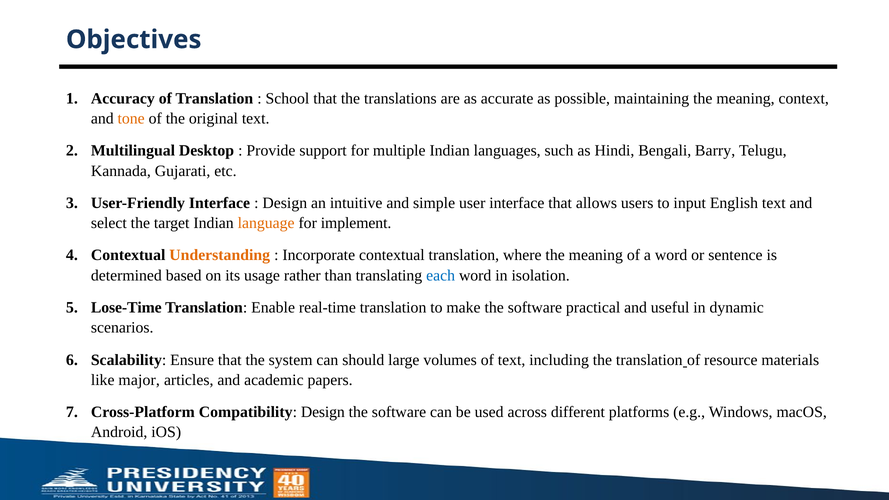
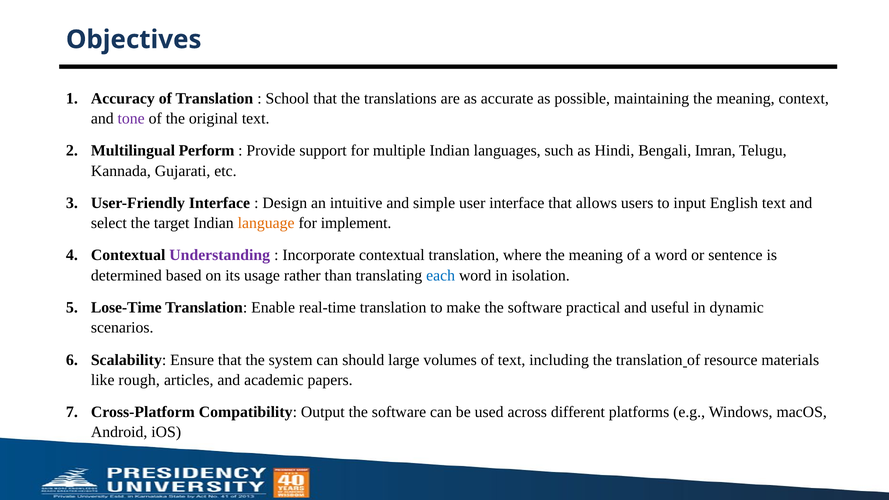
tone colour: orange -> purple (131, 119)
Desktop: Desktop -> Perform (207, 151)
Barry: Barry -> Imran (715, 151)
Understanding colour: orange -> purple (220, 255)
major: major -> rough (139, 380)
Compatibility Design: Design -> Output (323, 412)
